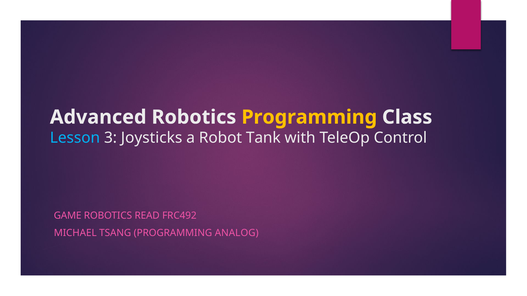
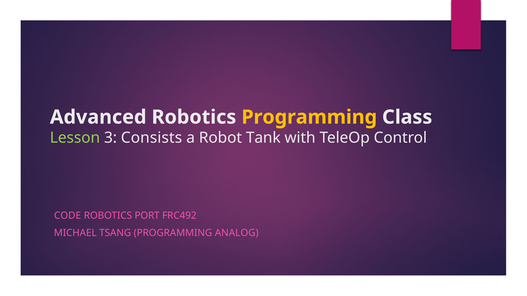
Lesson colour: light blue -> light green (75, 138)
Joysticks: Joysticks -> Consists (152, 138)
GAME: GAME -> CODE (68, 216)
READ: READ -> PORT (147, 216)
